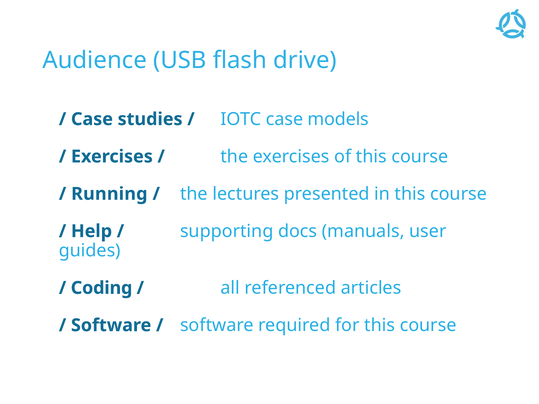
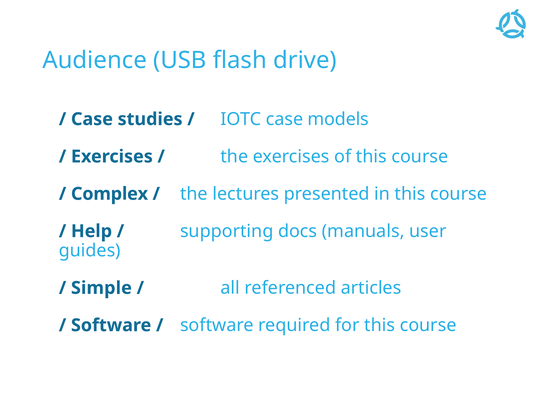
Running: Running -> Complex (109, 194)
Coding: Coding -> Simple (101, 288)
